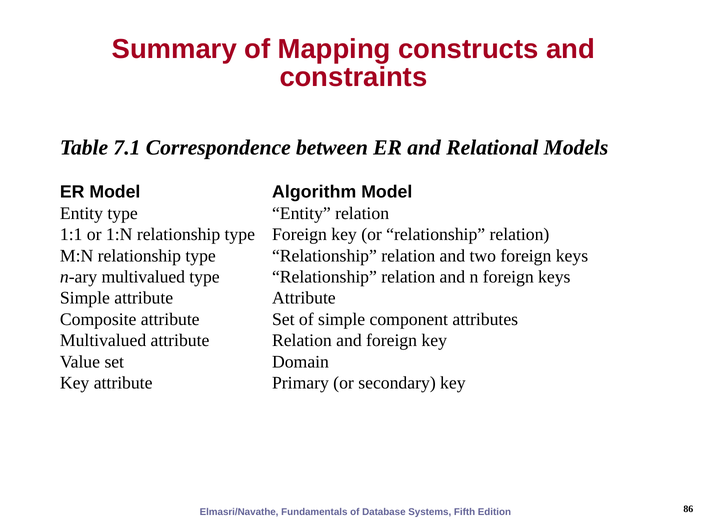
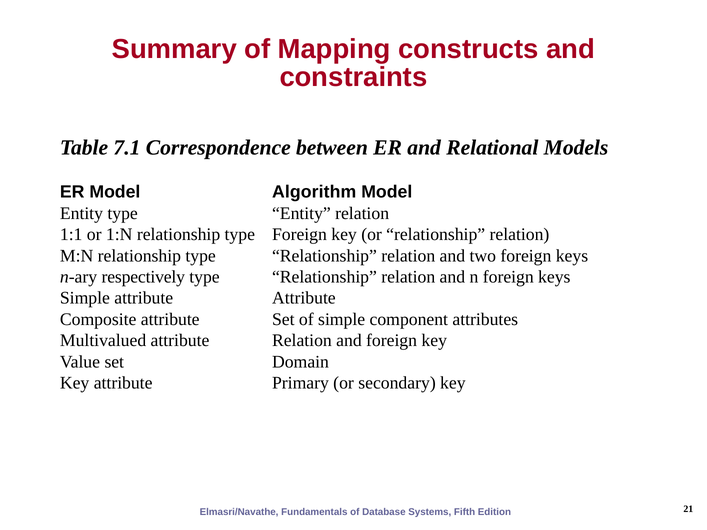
n-ary multivalued: multivalued -> respectively (143, 277)
86: 86 -> 21 (688, 509)
